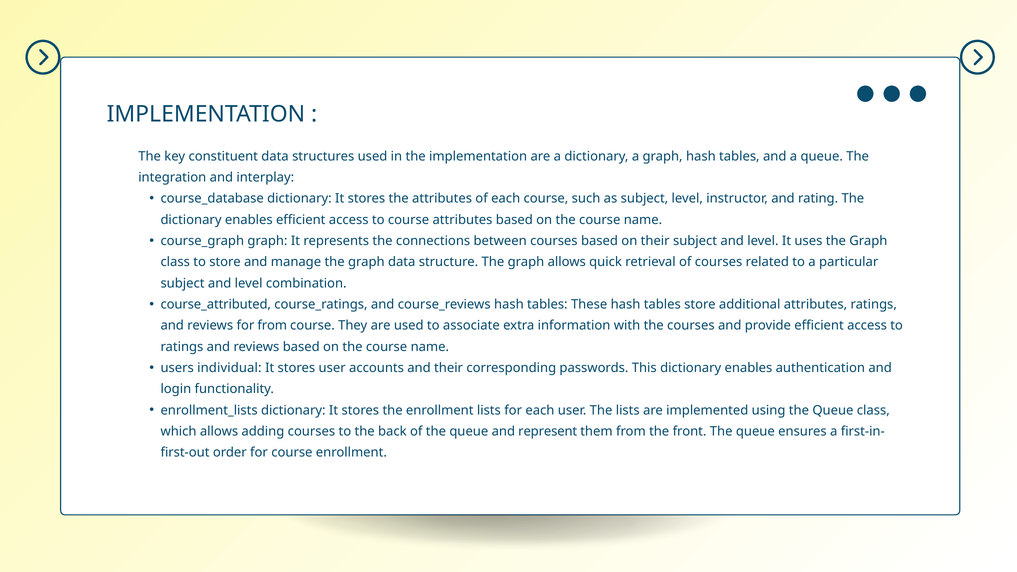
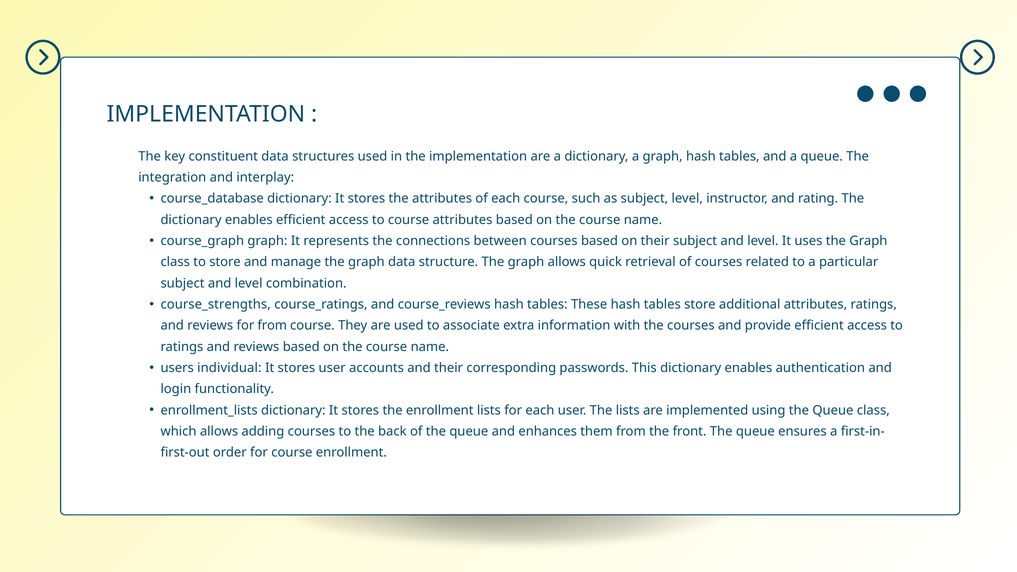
course_attributed: course_attributed -> course_strengths (216, 304)
represent: represent -> enhances (548, 431)
